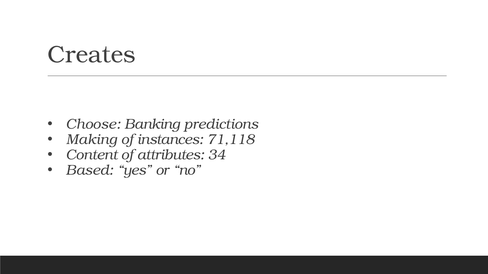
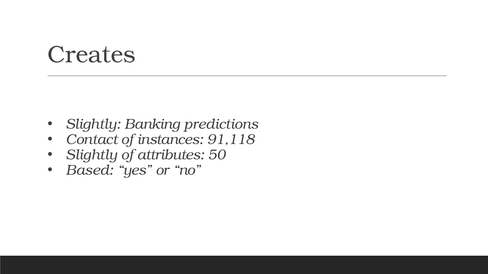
Choose: Choose -> Slightly (93, 124)
Making: Making -> Contact (92, 140)
71,118: 71,118 -> 91,118 (231, 140)
Content: Content -> Slightly (92, 155)
34: 34 -> 50 (217, 155)
